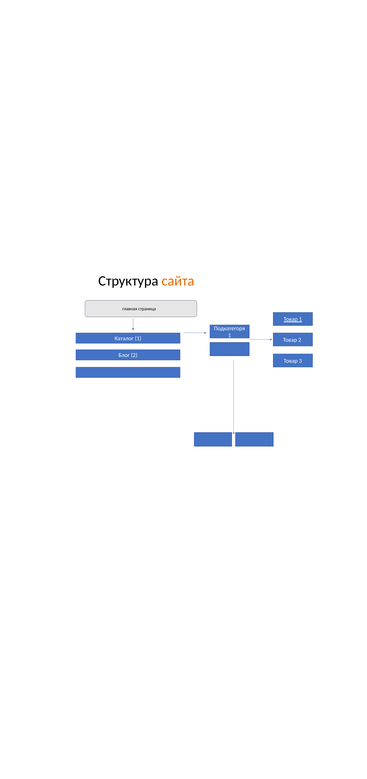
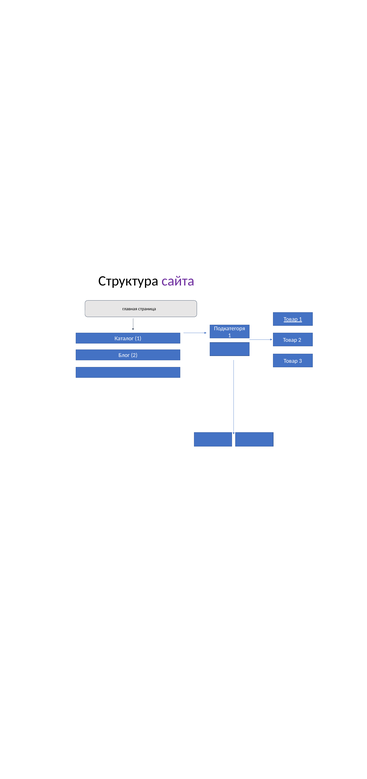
сайта colour: orange -> purple (178, 281)
